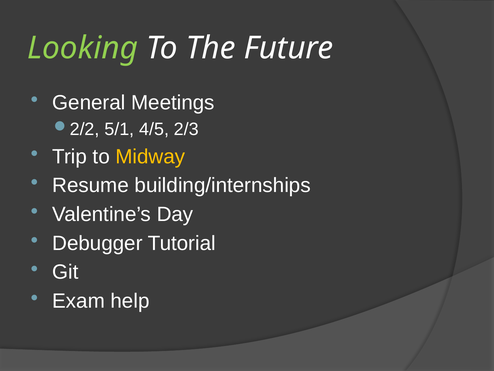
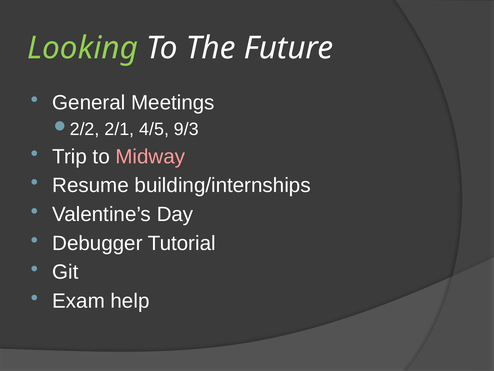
5/1: 5/1 -> 2/1 (119, 129)
2/3: 2/3 -> 9/3 (186, 129)
Midway colour: yellow -> pink (150, 156)
